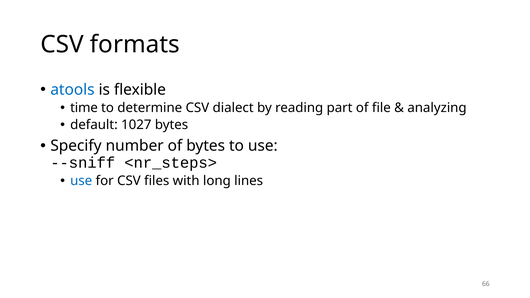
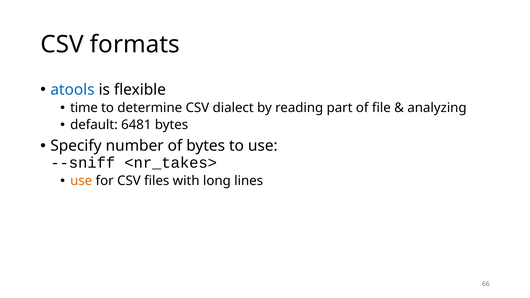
1027: 1027 -> 6481 (136, 125)
<nr_steps>: <nr_steps> -> <nr_takes> (171, 163)
use colour: blue -> orange (81, 181)
